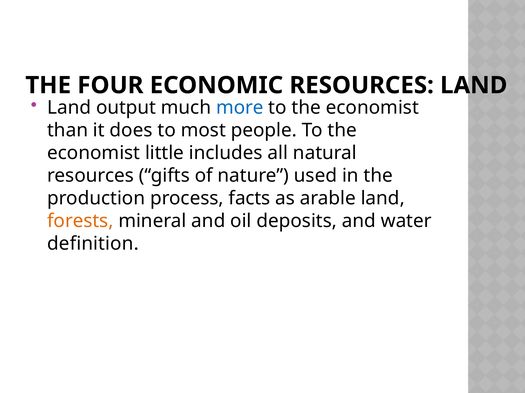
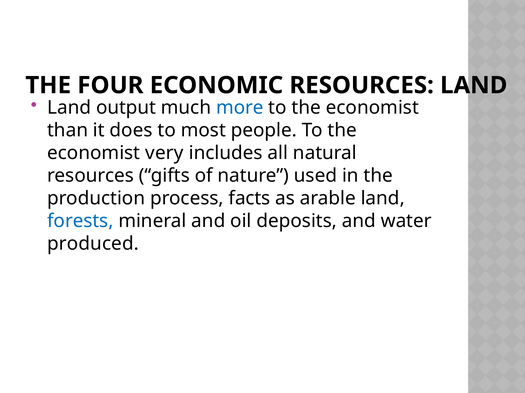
little: little -> very (164, 153)
forests colour: orange -> blue (80, 221)
definition: definition -> produced (93, 244)
